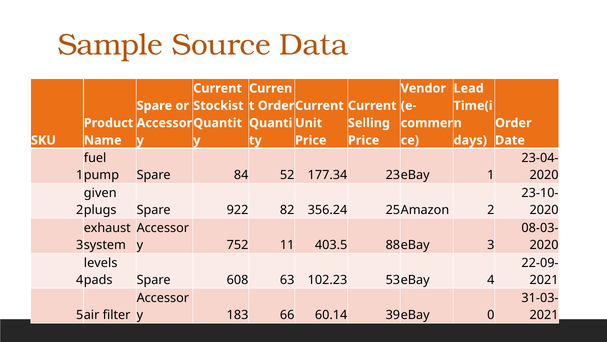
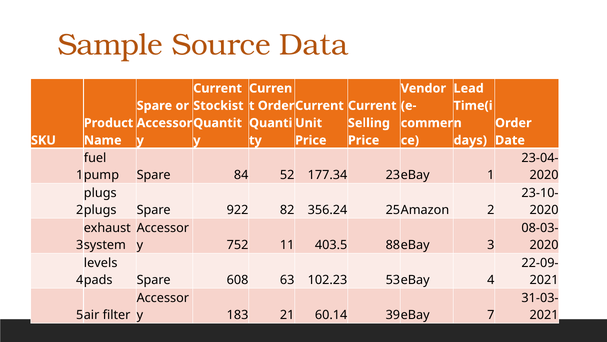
given: given -> plugs (100, 193)
66: 66 -> 21 (287, 315)
0: 0 -> 7 (491, 315)
